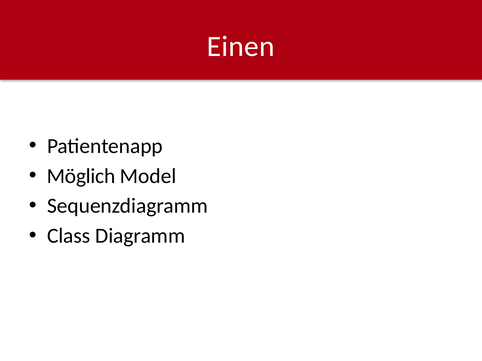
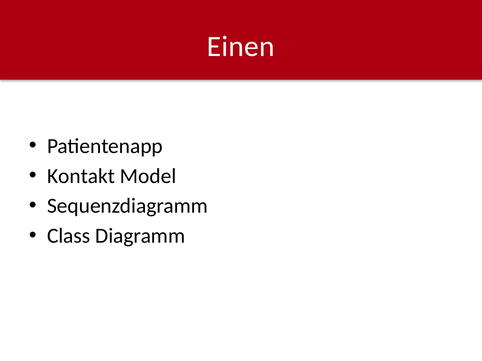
Möglich: Möglich -> Kontakt (81, 176)
